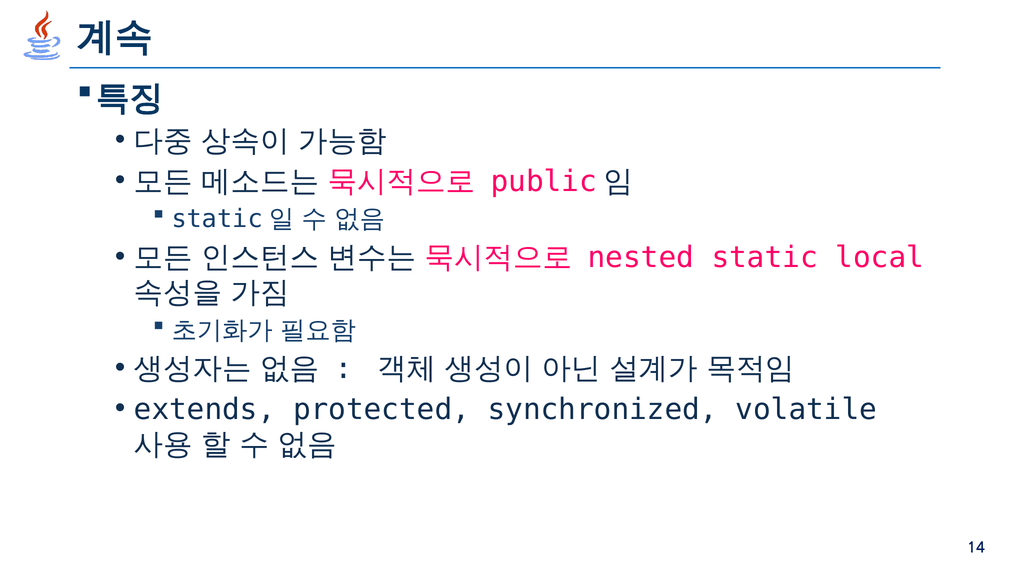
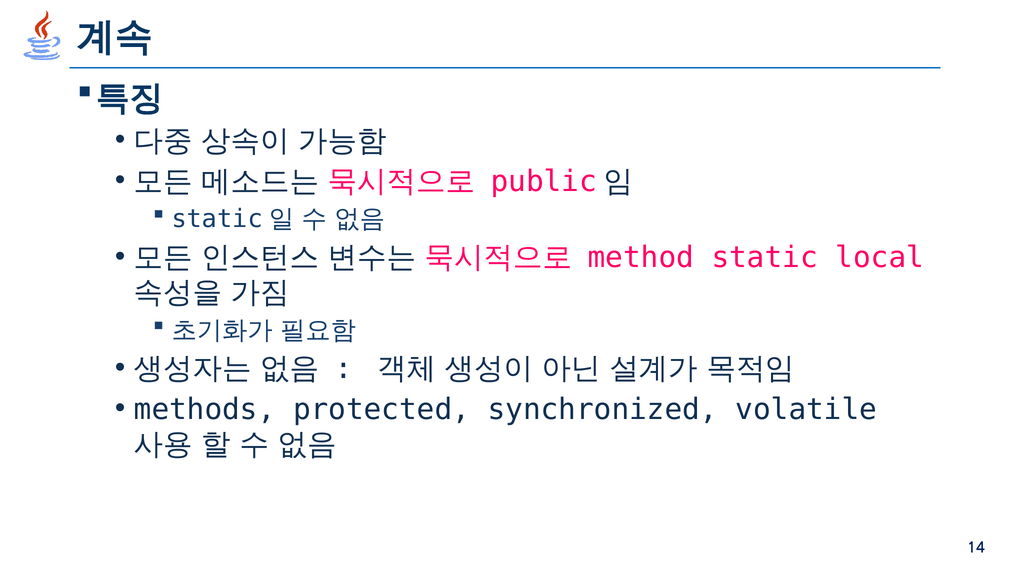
nested: nested -> method (641, 257)
extends: extends -> methods (205, 409)
